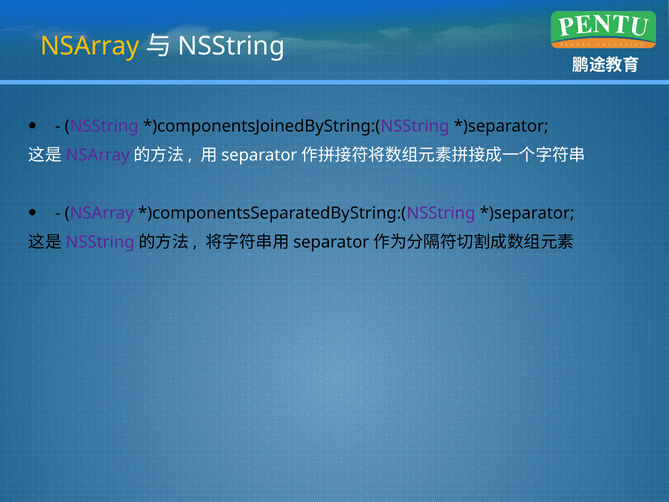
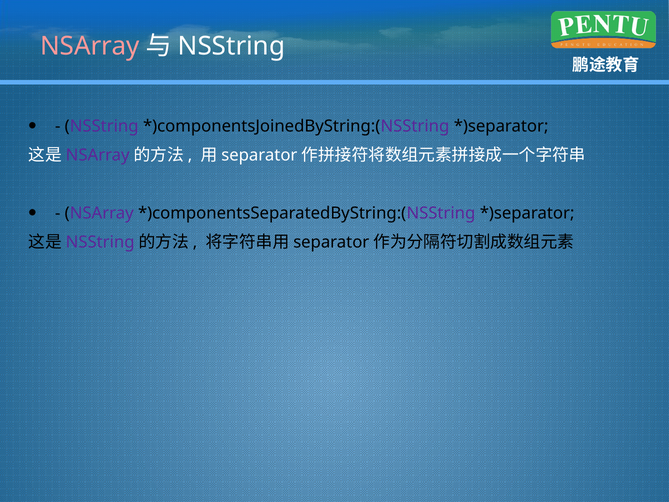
NSArray colour: yellow -> pink (90, 46)
